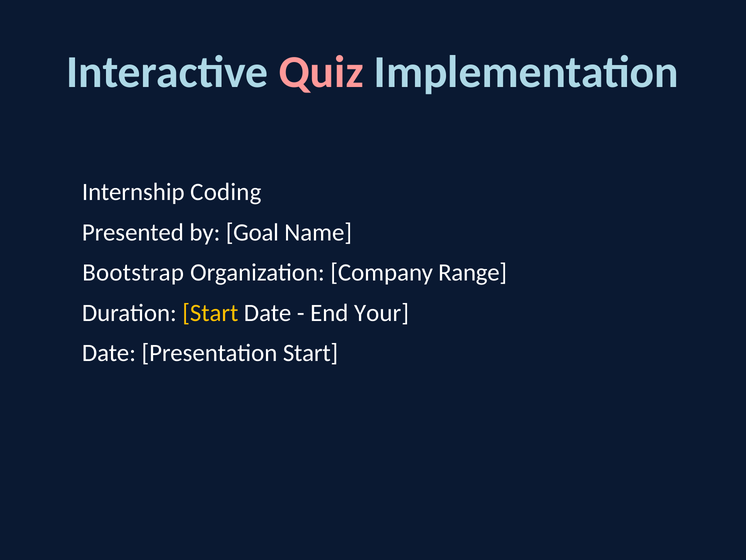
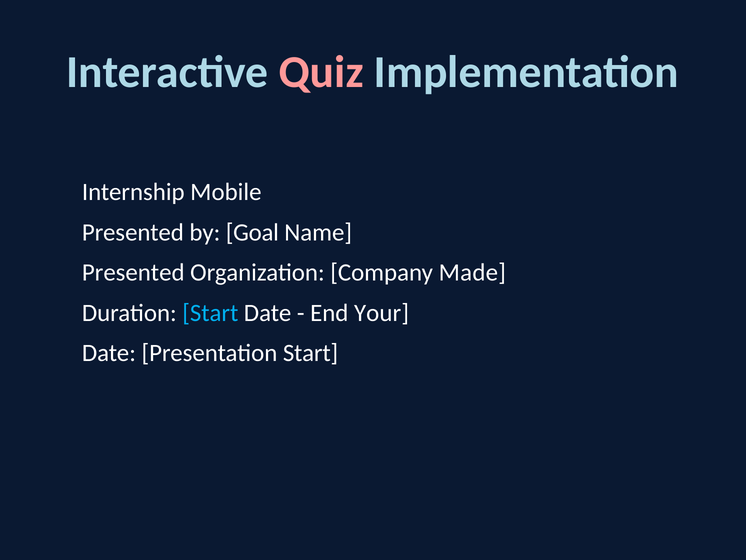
Coding: Coding -> Mobile (226, 192)
Bootstrap: Bootstrap -> Presented (133, 272)
Range: Range -> Made (472, 272)
Start colour: yellow -> light blue (210, 313)
